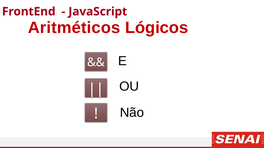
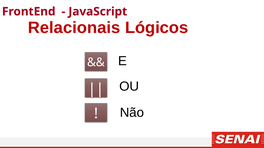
Aritméticos: Aritméticos -> Relacionais (74, 28)
